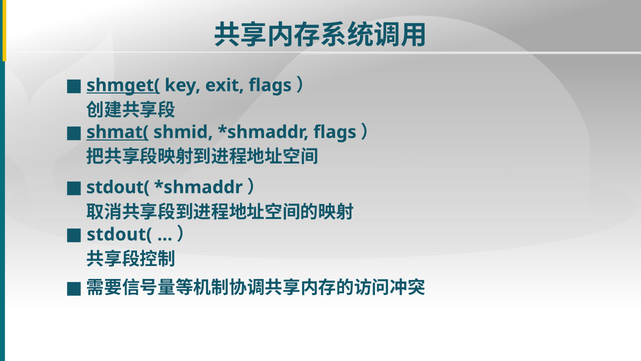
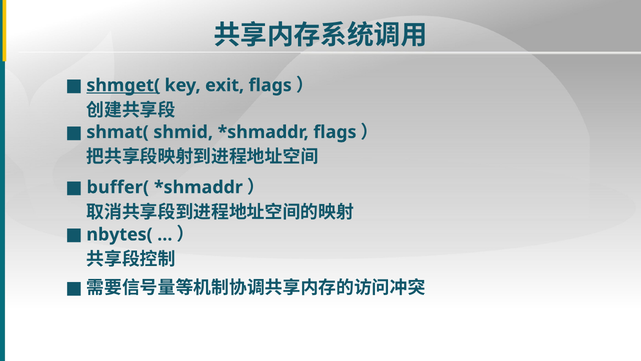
shmat( underline: present -> none (118, 132)
stdout(: stdout( -> buffer( (118, 187)
stdout(: stdout( -> nbytes( (120, 234)
